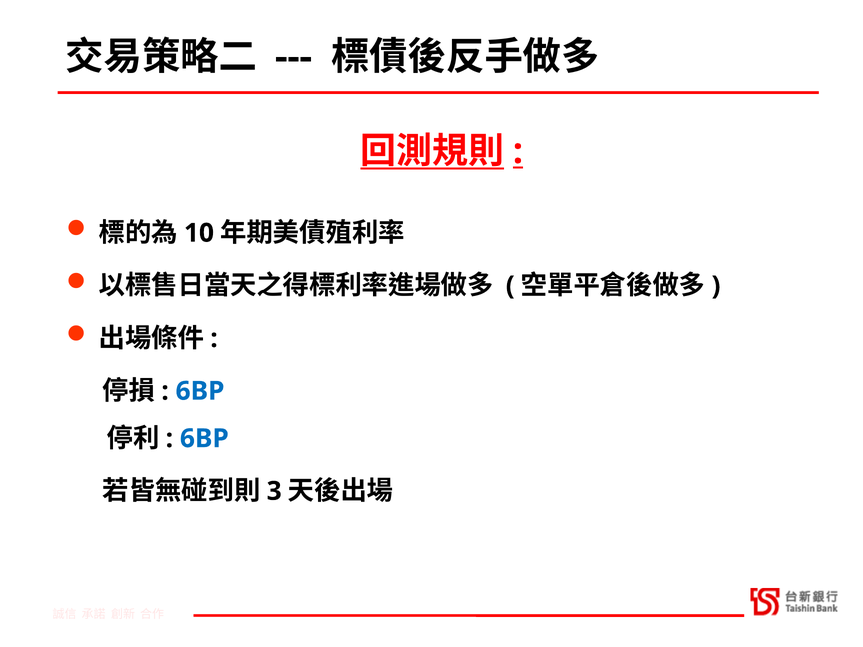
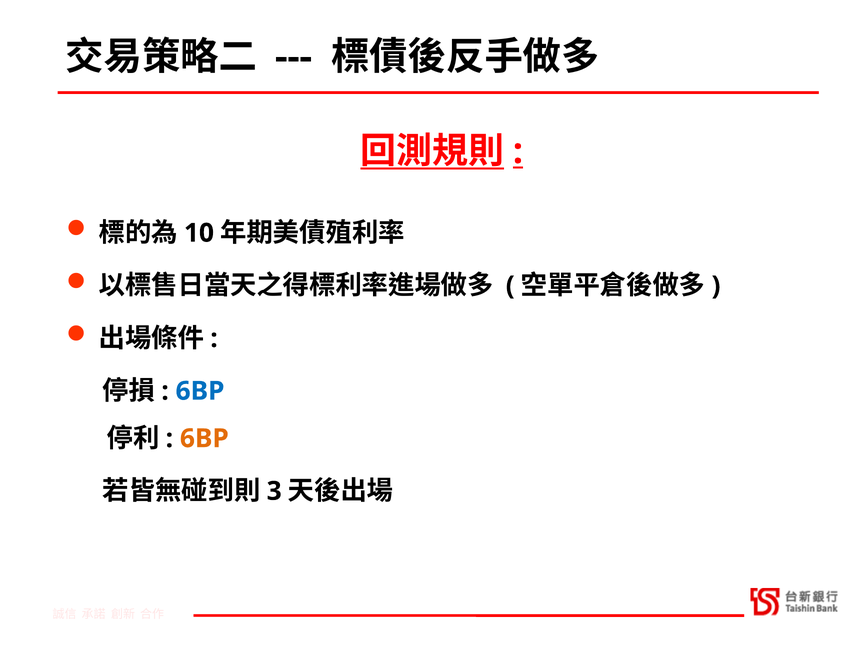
6BP colour: blue -> orange (204, 439)
